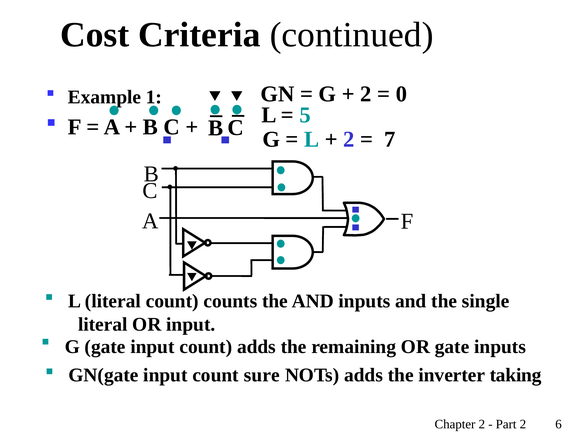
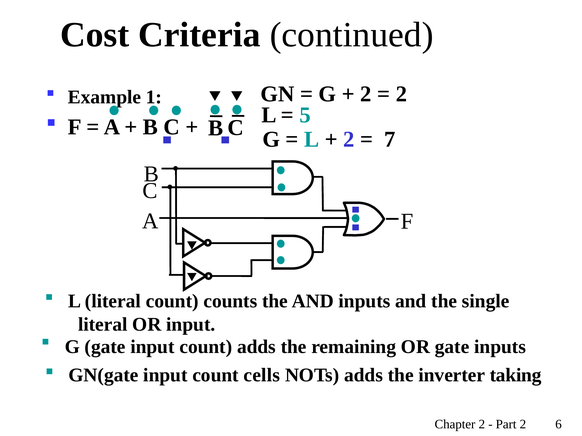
0: 0 -> 2 (401, 94)
sure: sure -> cells (262, 376)
